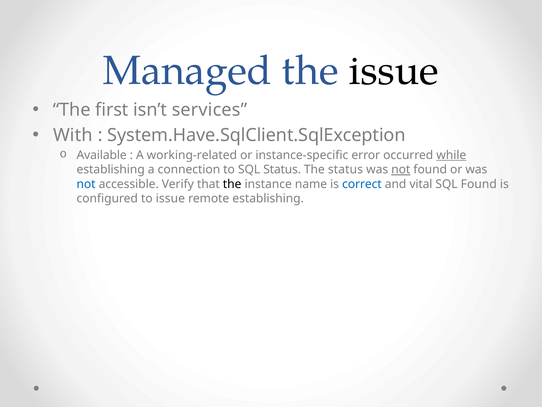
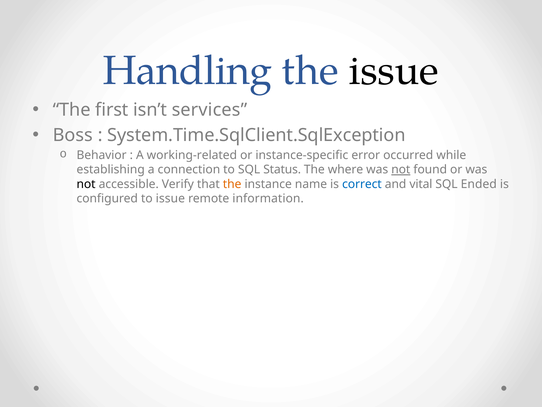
Managed: Managed -> Handling (187, 71)
With: With -> Boss (73, 135)
System.Have.SqlClient.SqlException: System.Have.SqlClient.SqlException -> System.Time.SqlClient.SqlException (256, 135)
Available: Available -> Behavior (102, 155)
while underline: present -> none (451, 155)
The status: status -> where (346, 169)
not colour: blue -> black (86, 184)
the colour: black -> orange (232, 184)
SQL Found: Found -> Ended (479, 184)
remote establishing: establishing -> information (268, 198)
